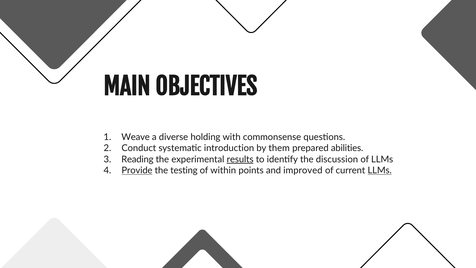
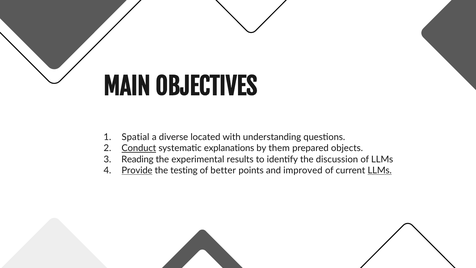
Weave: Weave -> Spatial (135, 137)
holding: holding -> located (205, 137)
commonsense: commonsense -> understanding (272, 137)
Conduct underline: none -> present (139, 148)
introduction: introduction -> explanations (229, 148)
abilities: abilities -> objects (347, 148)
results underline: present -> none (240, 159)
within: within -> better (223, 170)
